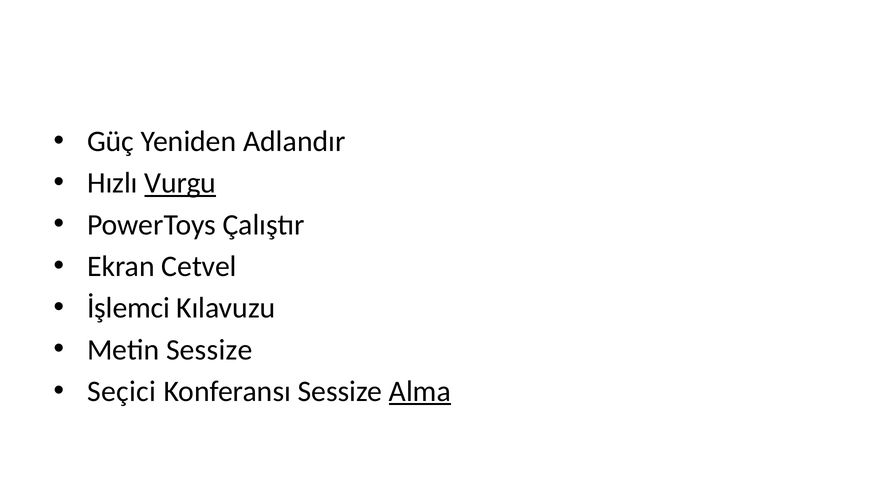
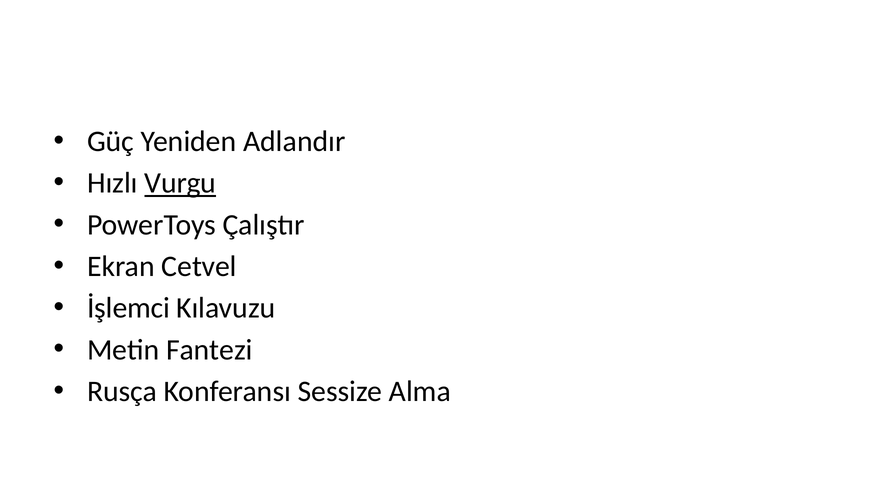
Metin Sessize: Sessize -> Fantezi (209, 350)
Seçici: Seçici -> Rusça (122, 392)
Alma underline: present -> none (420, 392)
